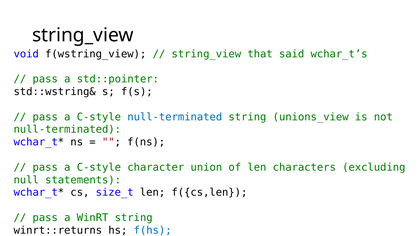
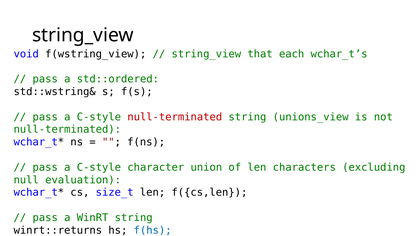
said: said -> each (292, 54)
std::pointer: std::pointer -> std::ordered (118, 79)
null-terminated colour: blue -> red (175, 117)
statements: statements -> evaluation (83, 180)
